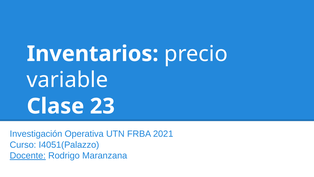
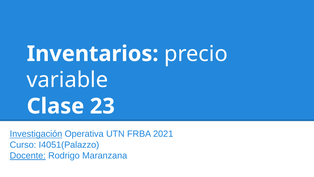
Investigación underline: none -> present (36, 134)
